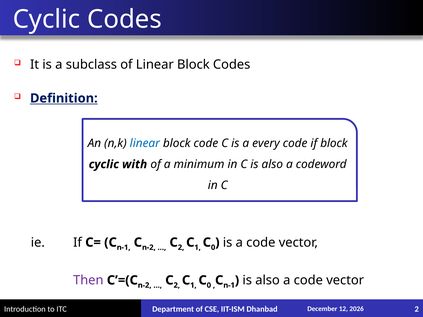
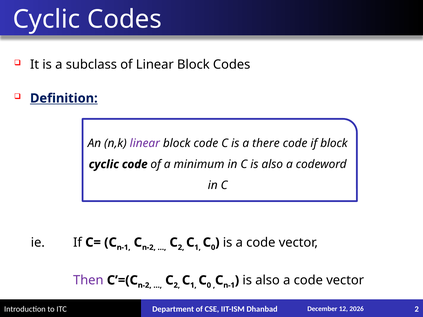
linear colour: blue -> purple (145, 143)
every: every -> there (266, 143)
cyclic with: with -> code (135, 164)
